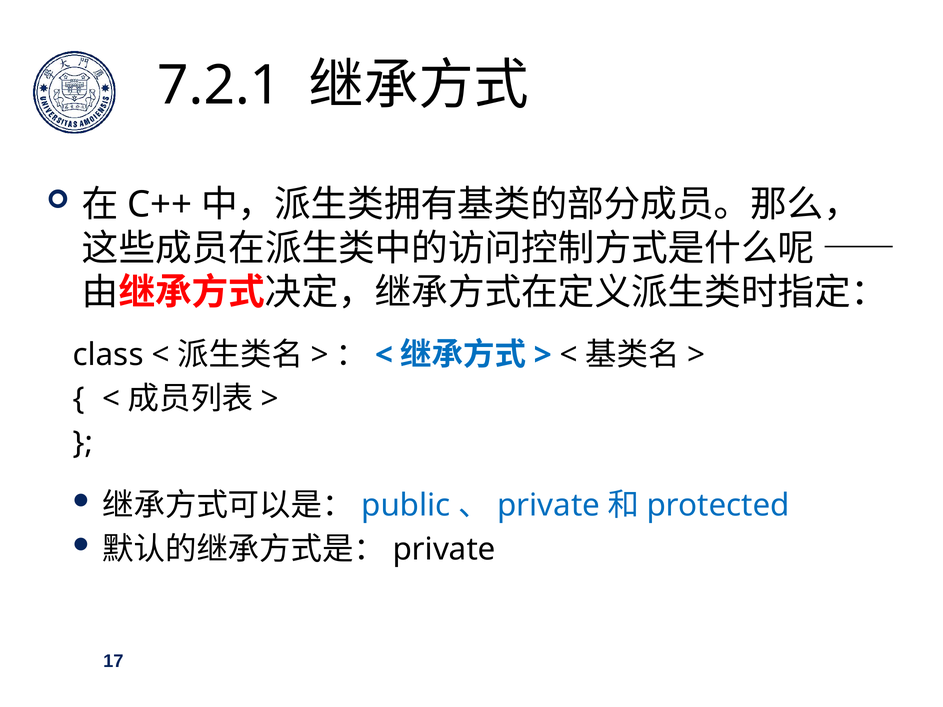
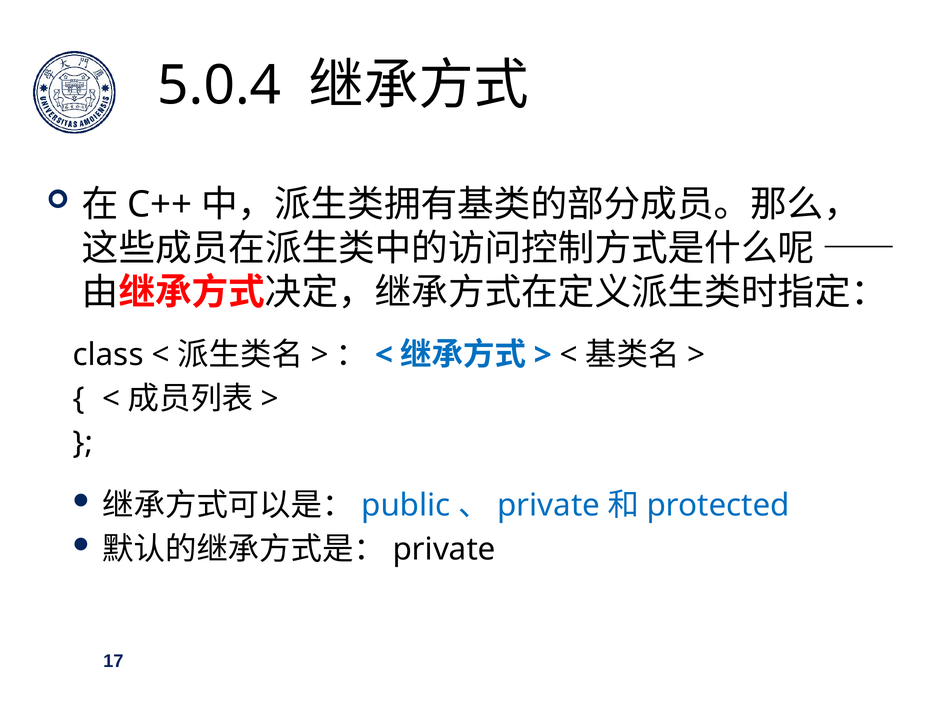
7.2.1: 7.2.1 -> 5.0.4 (219, 86)
